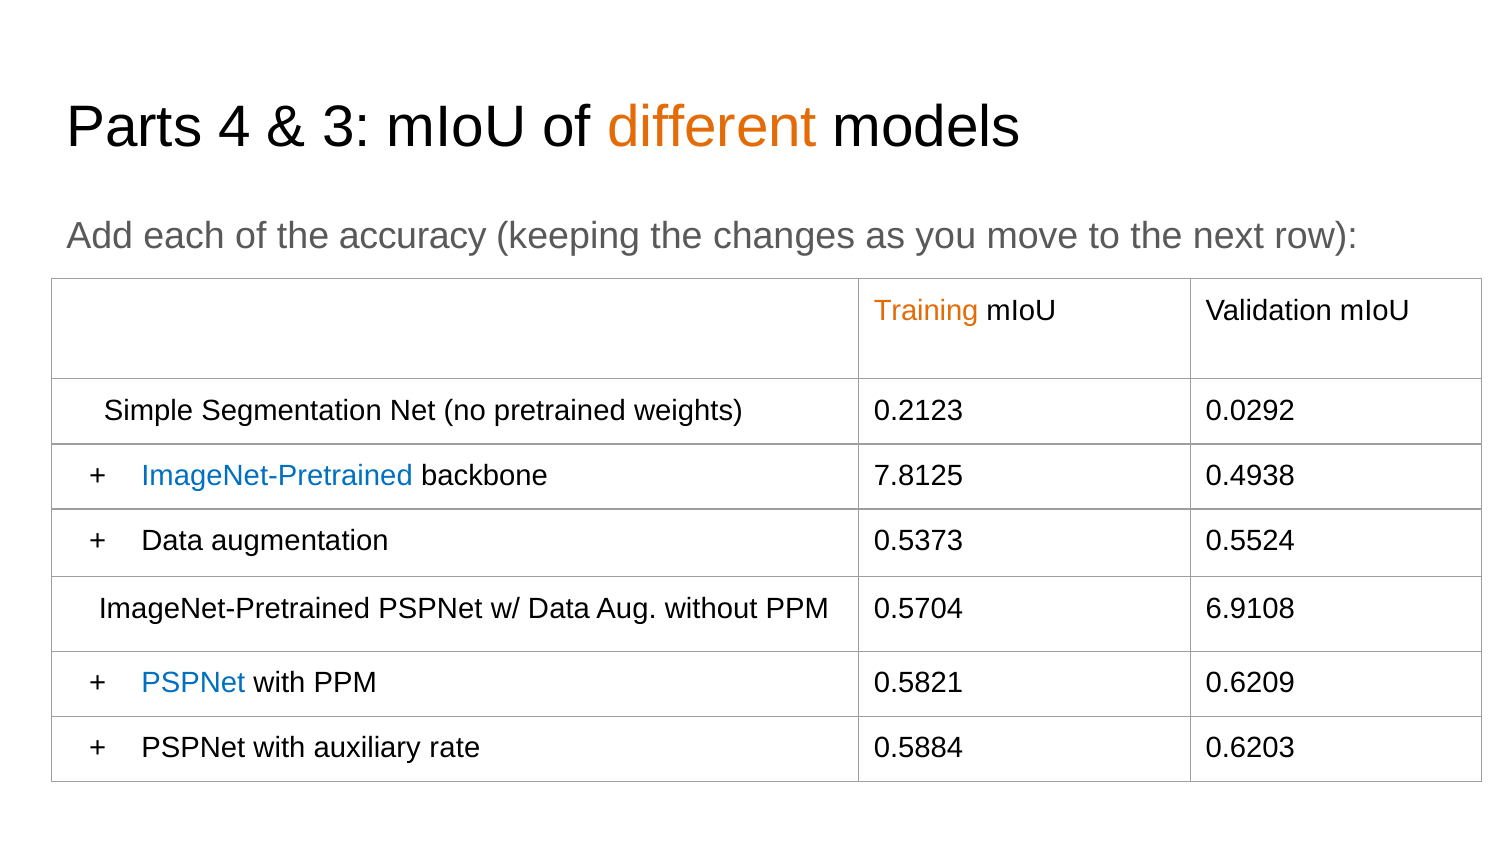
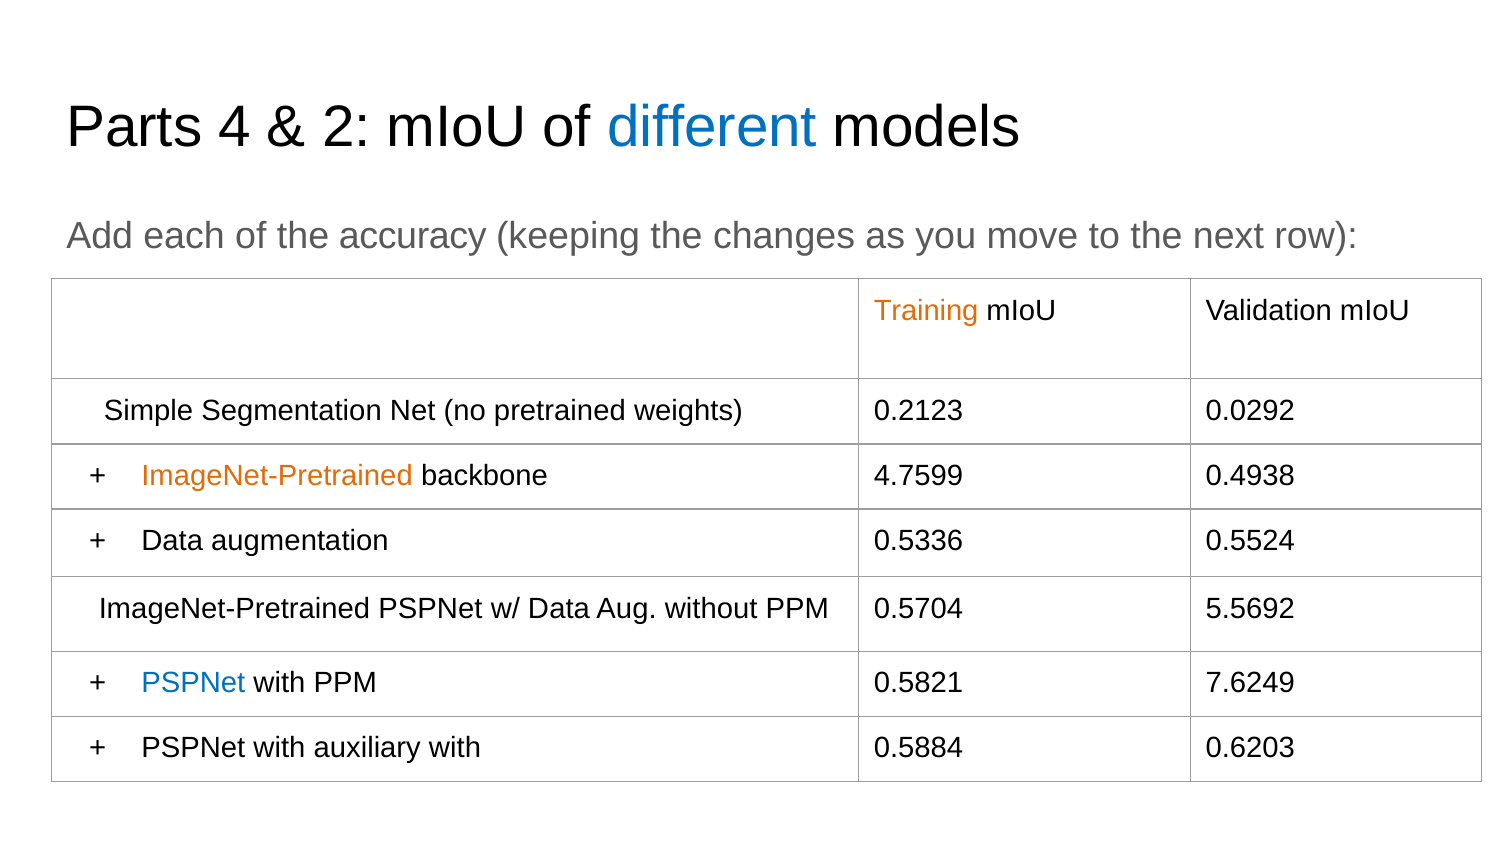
3: 3 -> 2 (346, 127)
different colour: orange -> blue (712, 127)
ImageNet-Pretrained colour: blue -> orange (277, 476)
7.8125: 7.8125 -> 4.7599 (918, 476)
0.5373: 0.5373 -> 0.5336 (918, 541)
6.9108: 6.9108 -> 5.5692 (1250, 608)
0.6209: 0.6209 -> 7.6249 (1250, 683)
auxiliary rate: rate -> with (455, 748)
